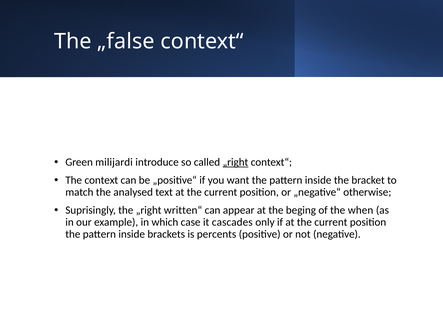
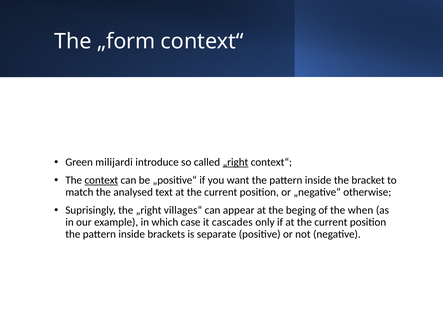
„false: „false -> „form (126, 41)
context underline: none -> present (101, 180)
written“: written“ -> villages“ (183, 211)
percents: percents -> separate (217, 234)
